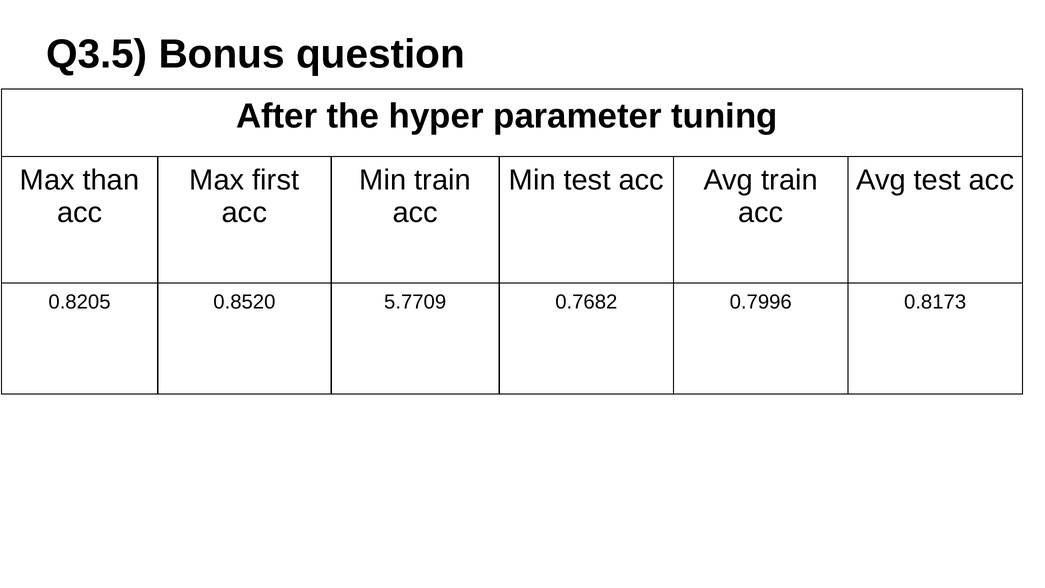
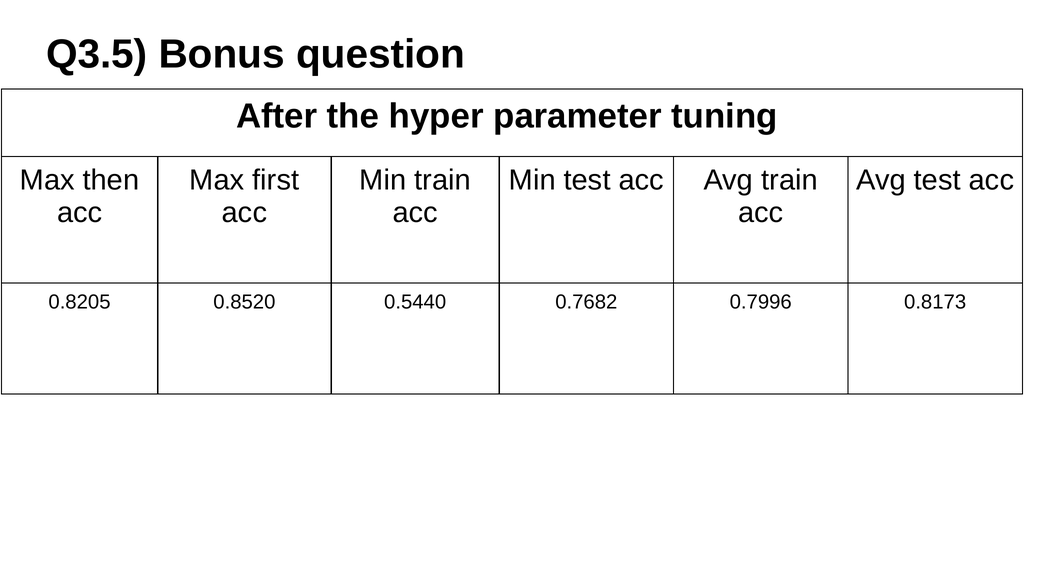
than: than -> then (111, 180)
5.7709: 5.7709 -> 0.5440 (415, 302)
